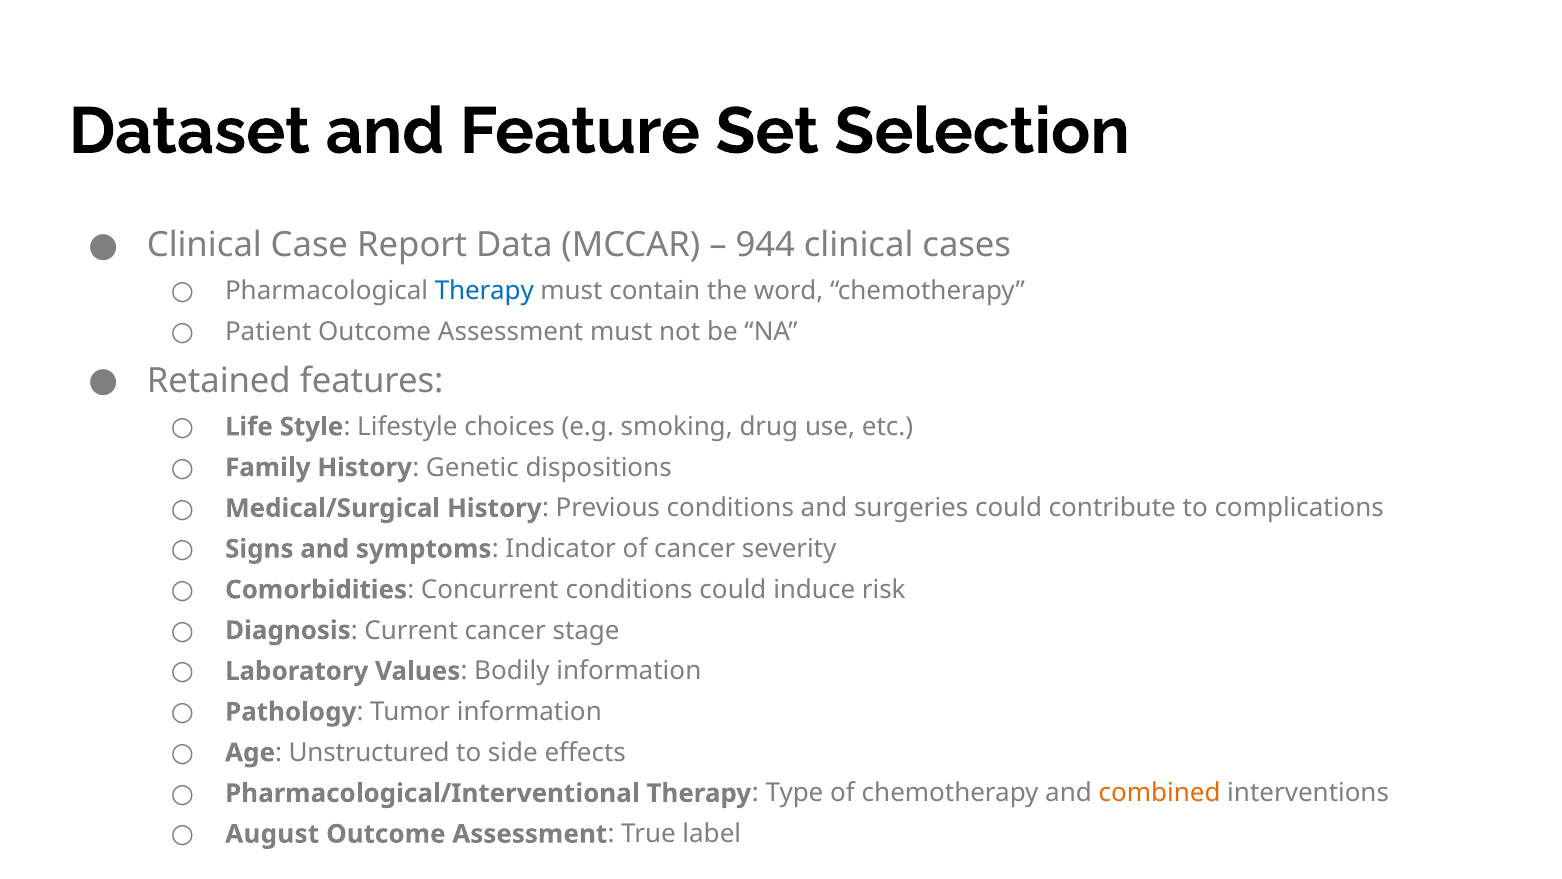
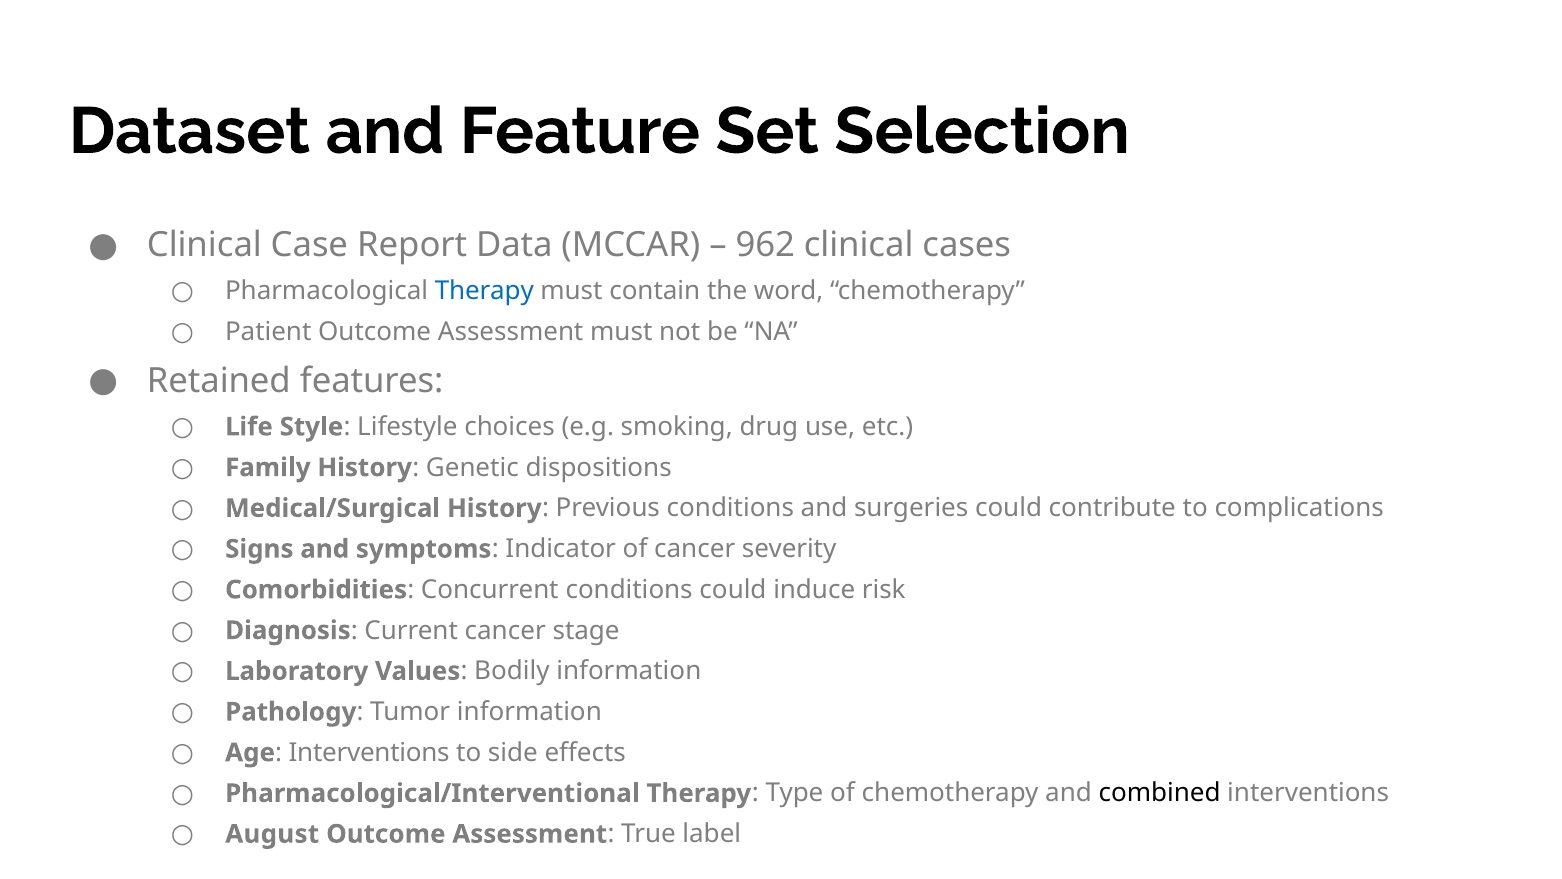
944: 944 -> 962 (765, 245)
Age Unstructured: Unstructured -> Interventions (369, 752)
combined colour: orange -> black (1160, 793)
